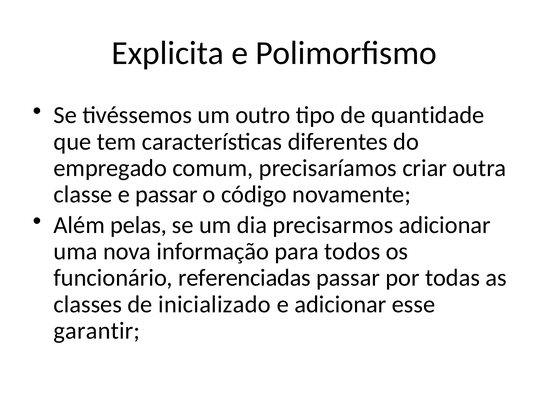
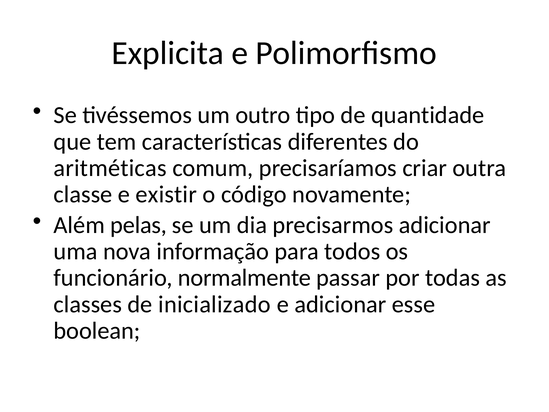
empregado: empregado -> aritméticas (110, 168)
e passar: passar -> existir (166, 194)
referenciadas: referenciadas -> normalmente (244, 278)
garantir: garantir -> boolean (97, 331)
